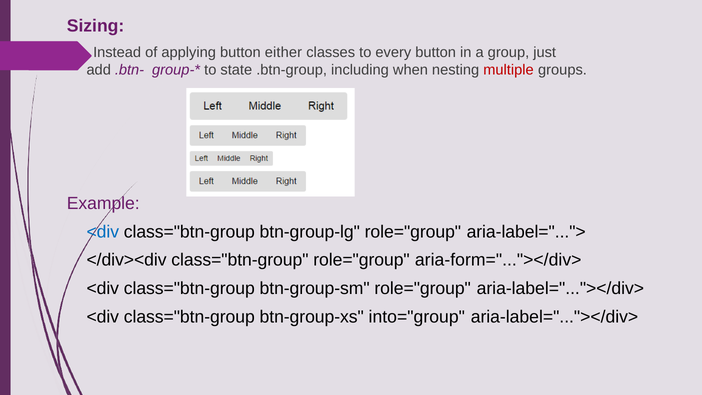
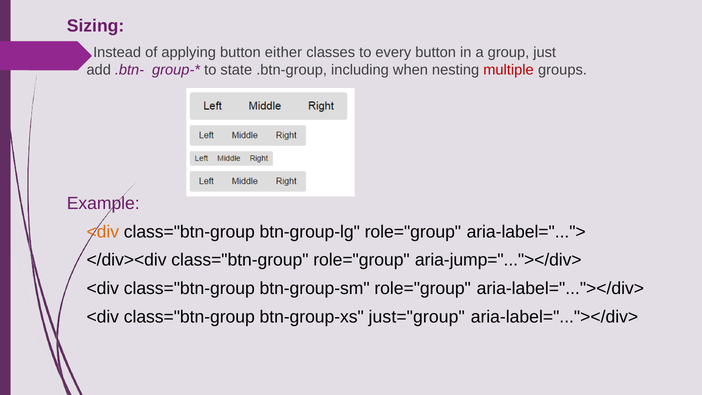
<div colour: blue -> orange (103, 232)
aria-form="..."></div>: aria-form="..."></div> -> aria-jump="..."></div> (498, 260)
into="group: into="group -> just="group (417, 317)
